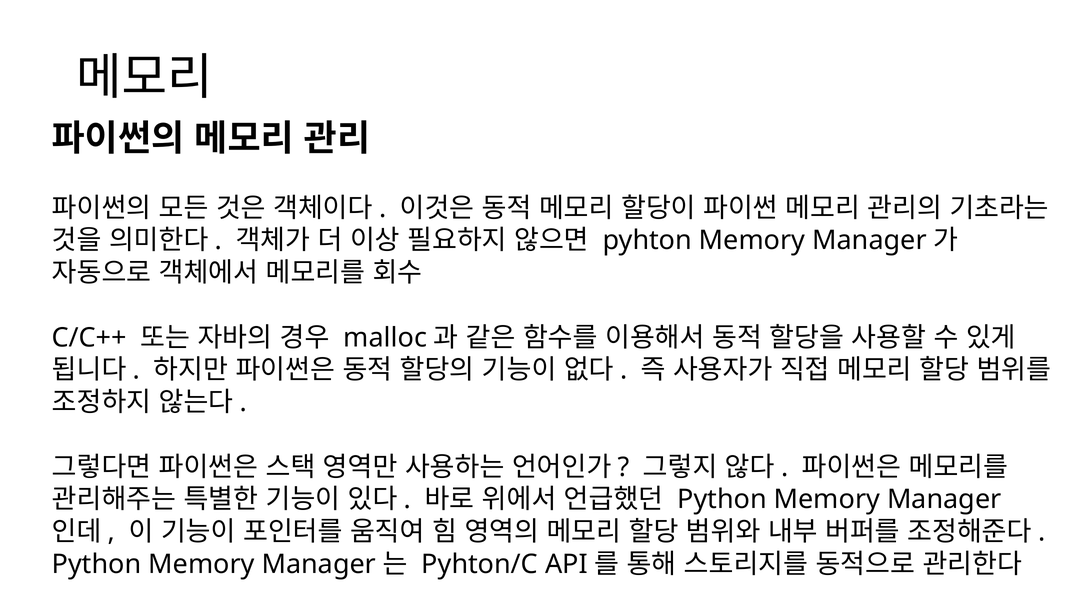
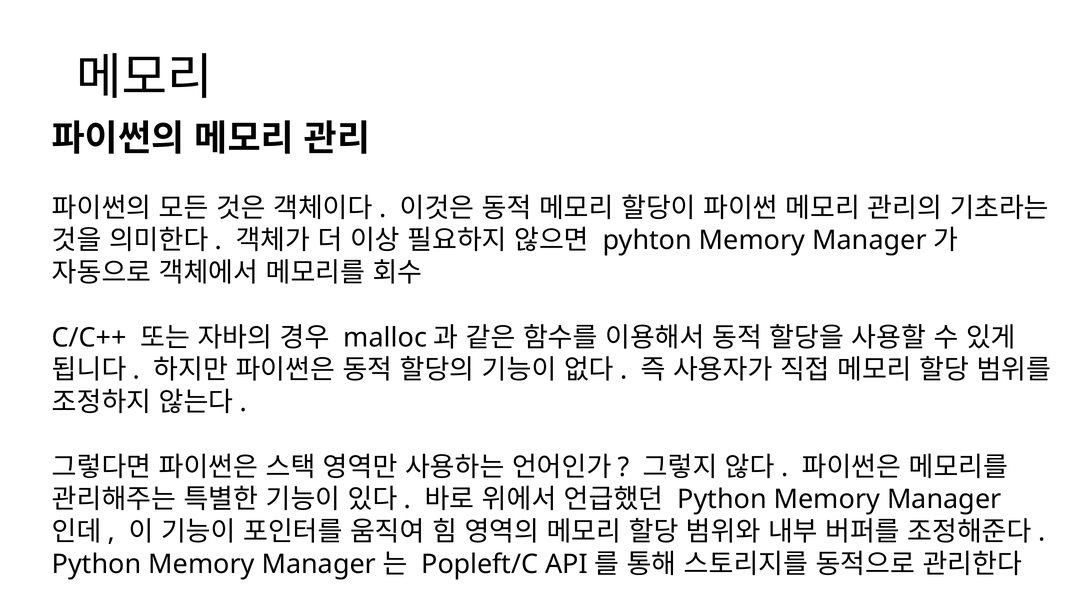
Pyhton/C: Pyhton/C -> Popleft/C (480, 565)
